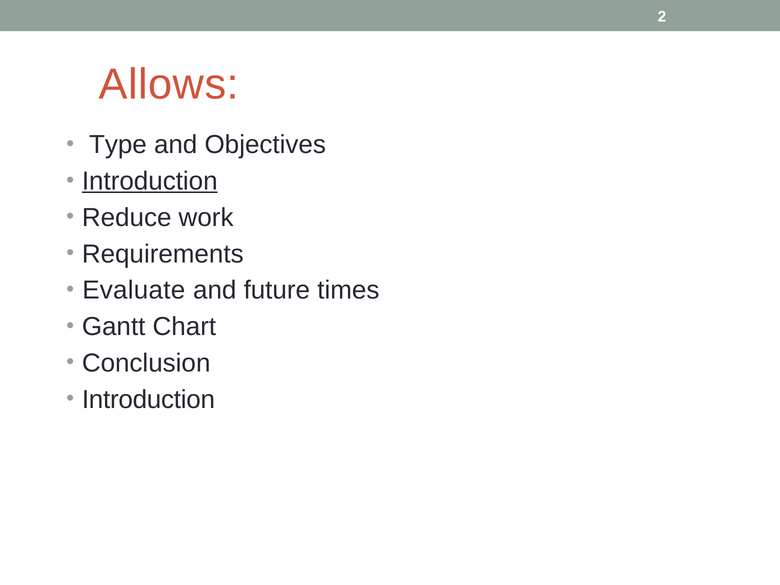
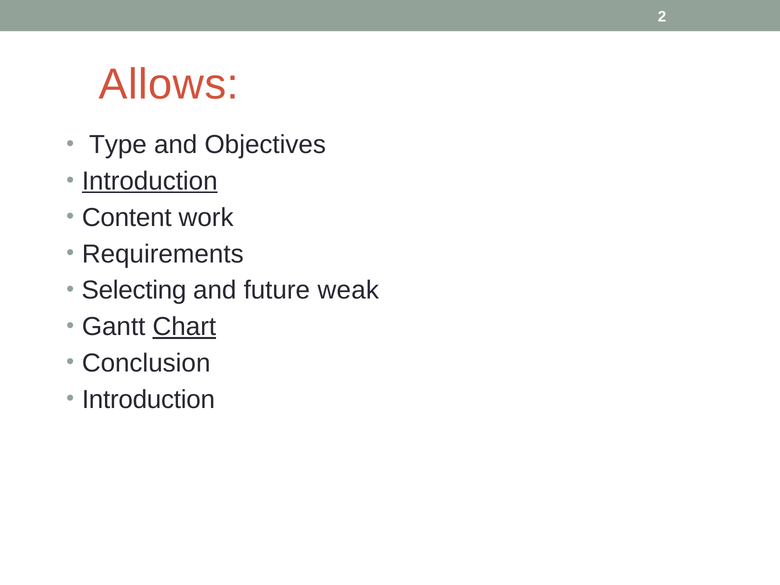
Reduce: Reduce -> Content (127, 218)
Evaluate: Evaluate -> Selecting (134, 290)
times: times -> weak (348, 290)
Chart underline: none -> present (184, 327)
